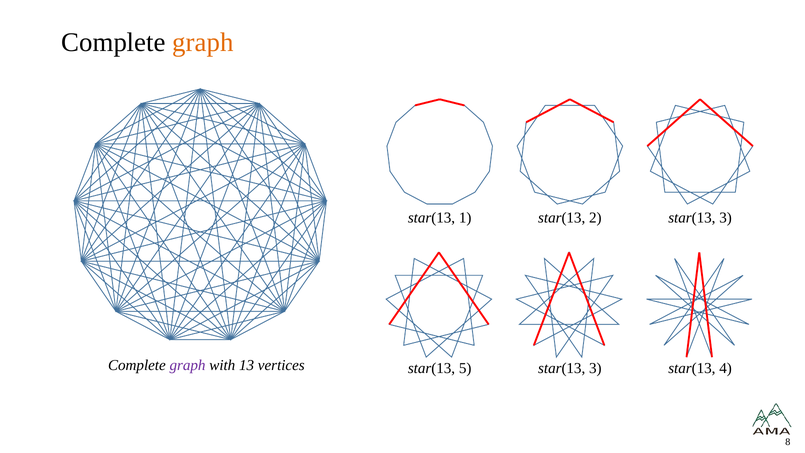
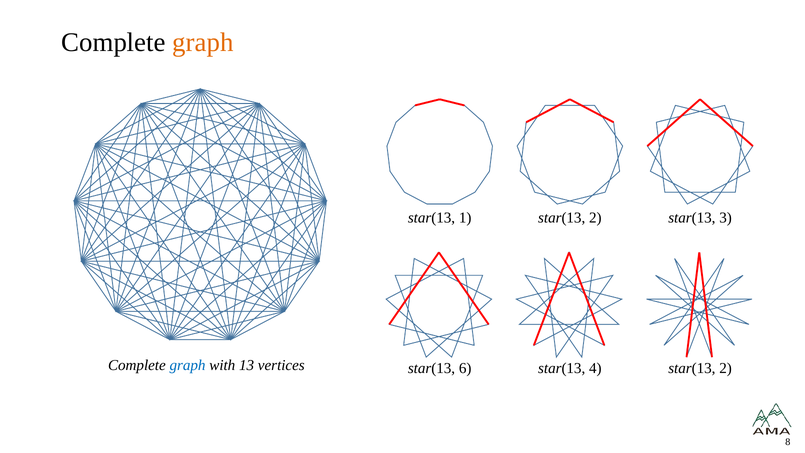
graph colour: purple -> blue (188, 365)
5: 5 -> 6 (465, 368)
3: 3 -> 4 (595, 368)
4: 4 -> 2 (726, 368)
